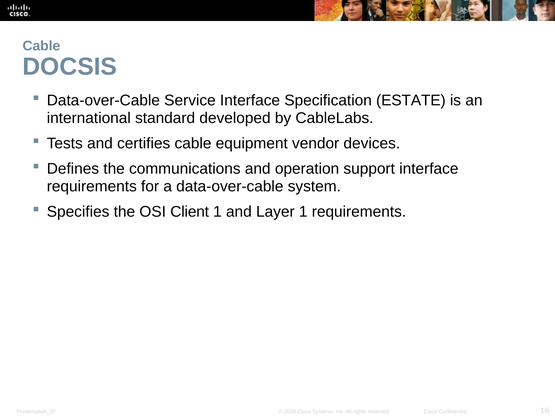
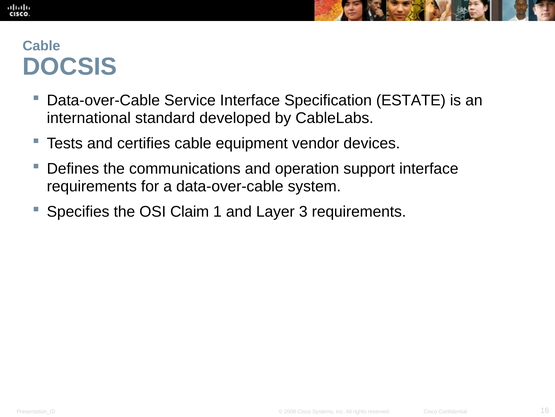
Client: Client -> Claim (190, 211)
Layer 1: 1 -> 3 (303, 211)
